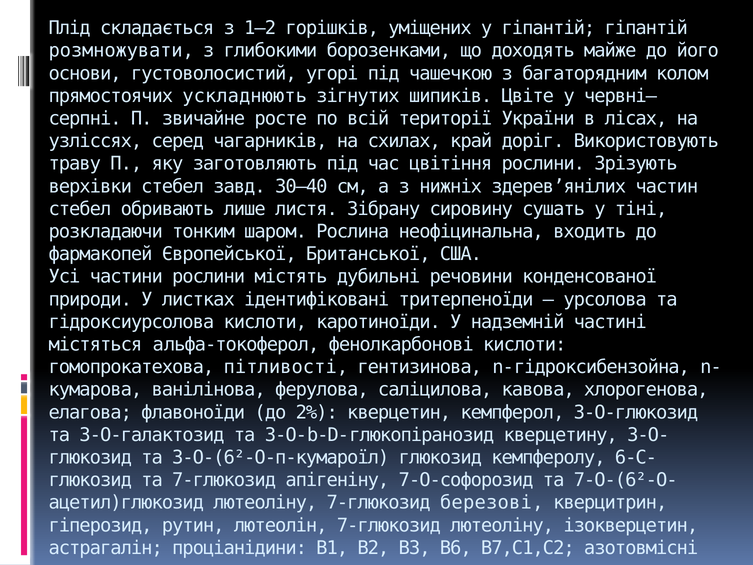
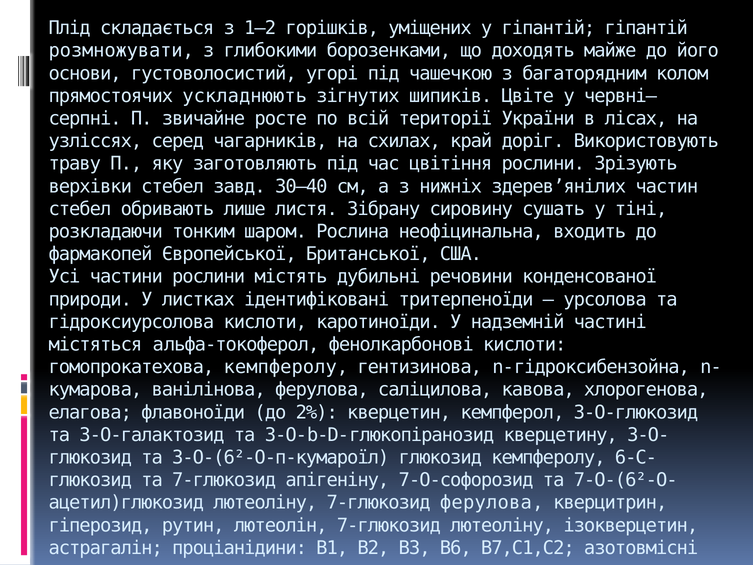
гомопрокатехова пітливості: пітливості -> кемпферолу (286, 367)
7-глюкозид березові: березові -> ферулова (492, 502)
